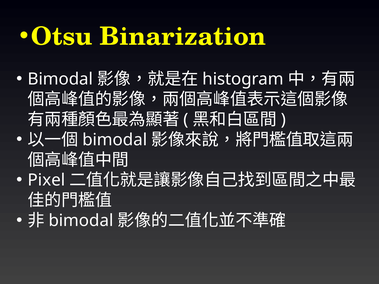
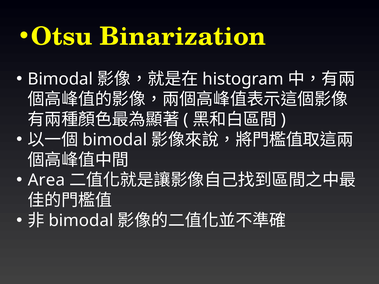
Pixel: Pixel -> Area (46, 180)
